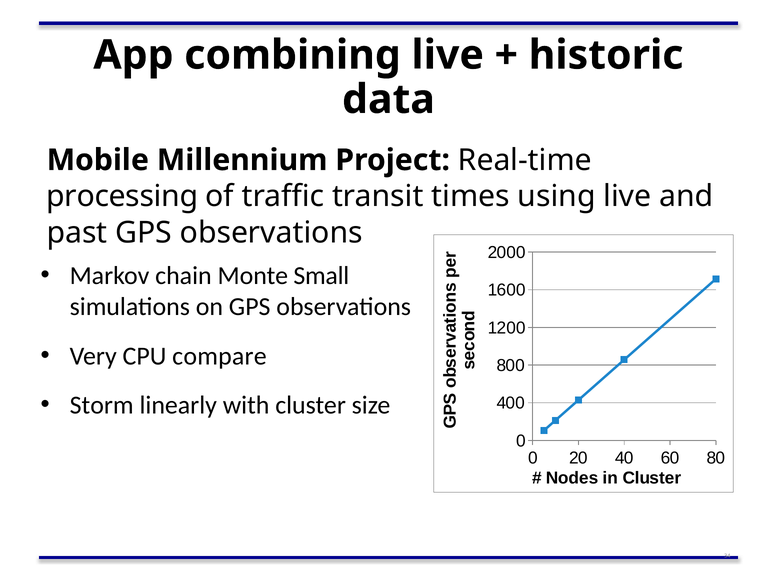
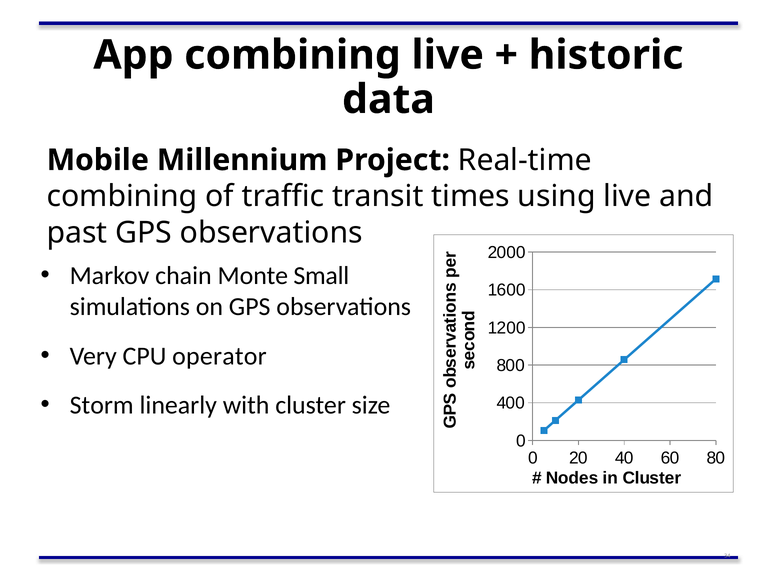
processing: processing -> combining (122, 196)
compare: compare -> operator (219, 356)
